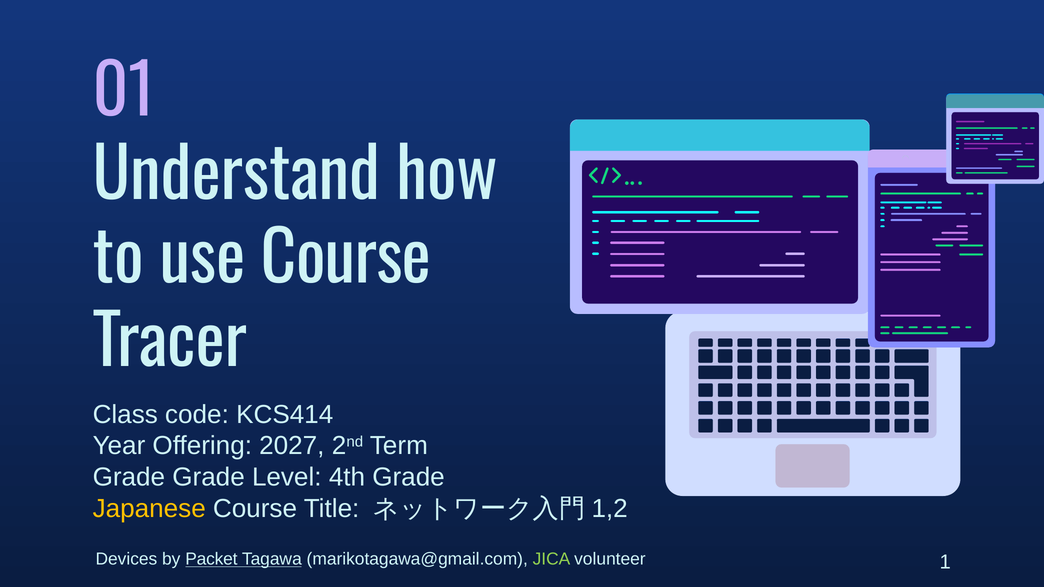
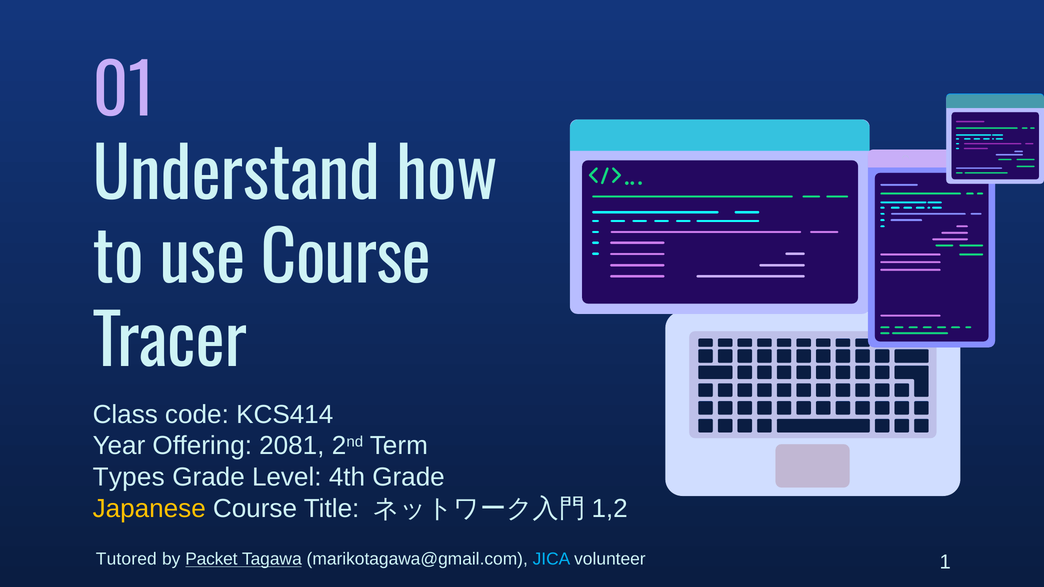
2027: 2027 -> 2081 (292, 446)
Grade: Grade -> Types (129, 477)
Devices: Devices -> Tutored (126, 559)
JICA colour: light green -> light blue (551, 559)
